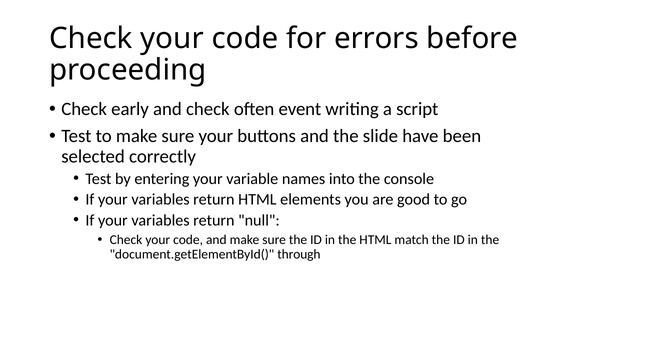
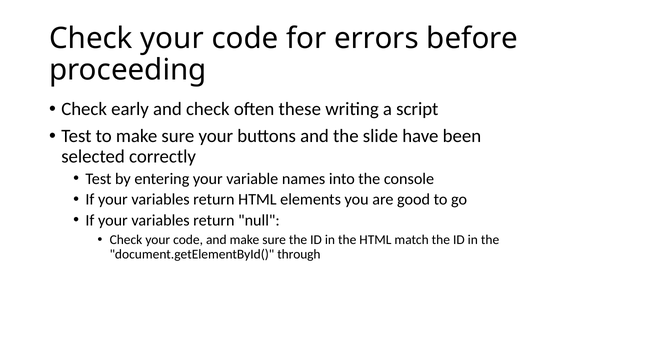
event: event -> these (300, 109)
